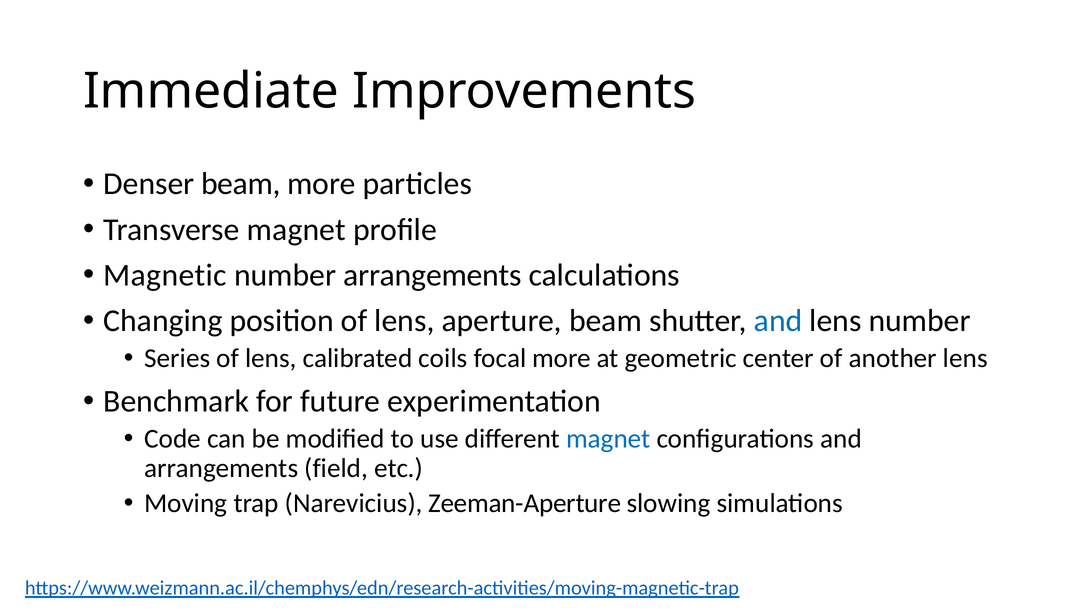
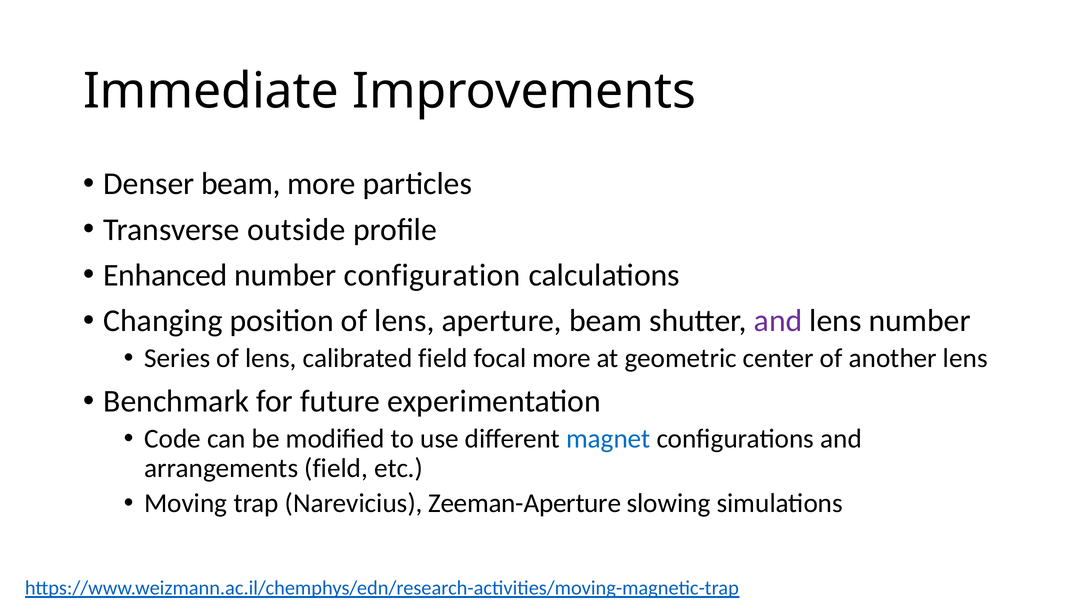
Transverse magnet: magnet -> outside (296, 230)
Magnetic: Magnetic -> Enhanced (165, 275)
number arrangements: arrangements -> configuration (432, 275)
and colour: blue -> purple (778, 321)
calibrated coils: coils -> field (443, 359)
